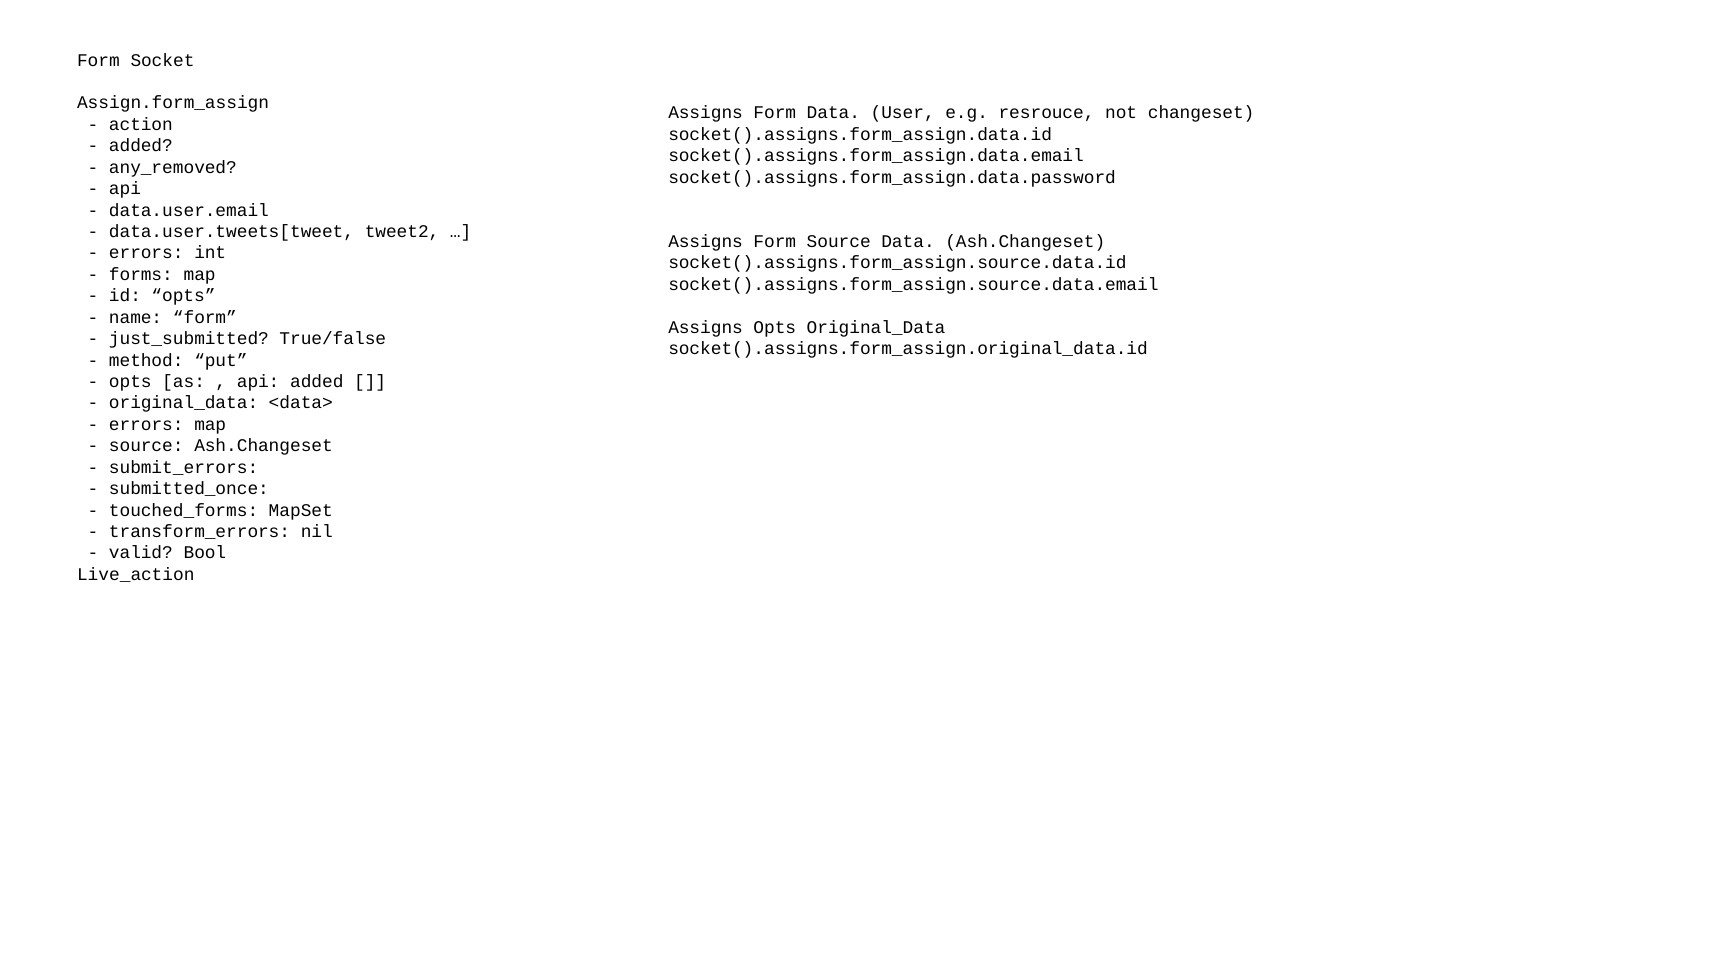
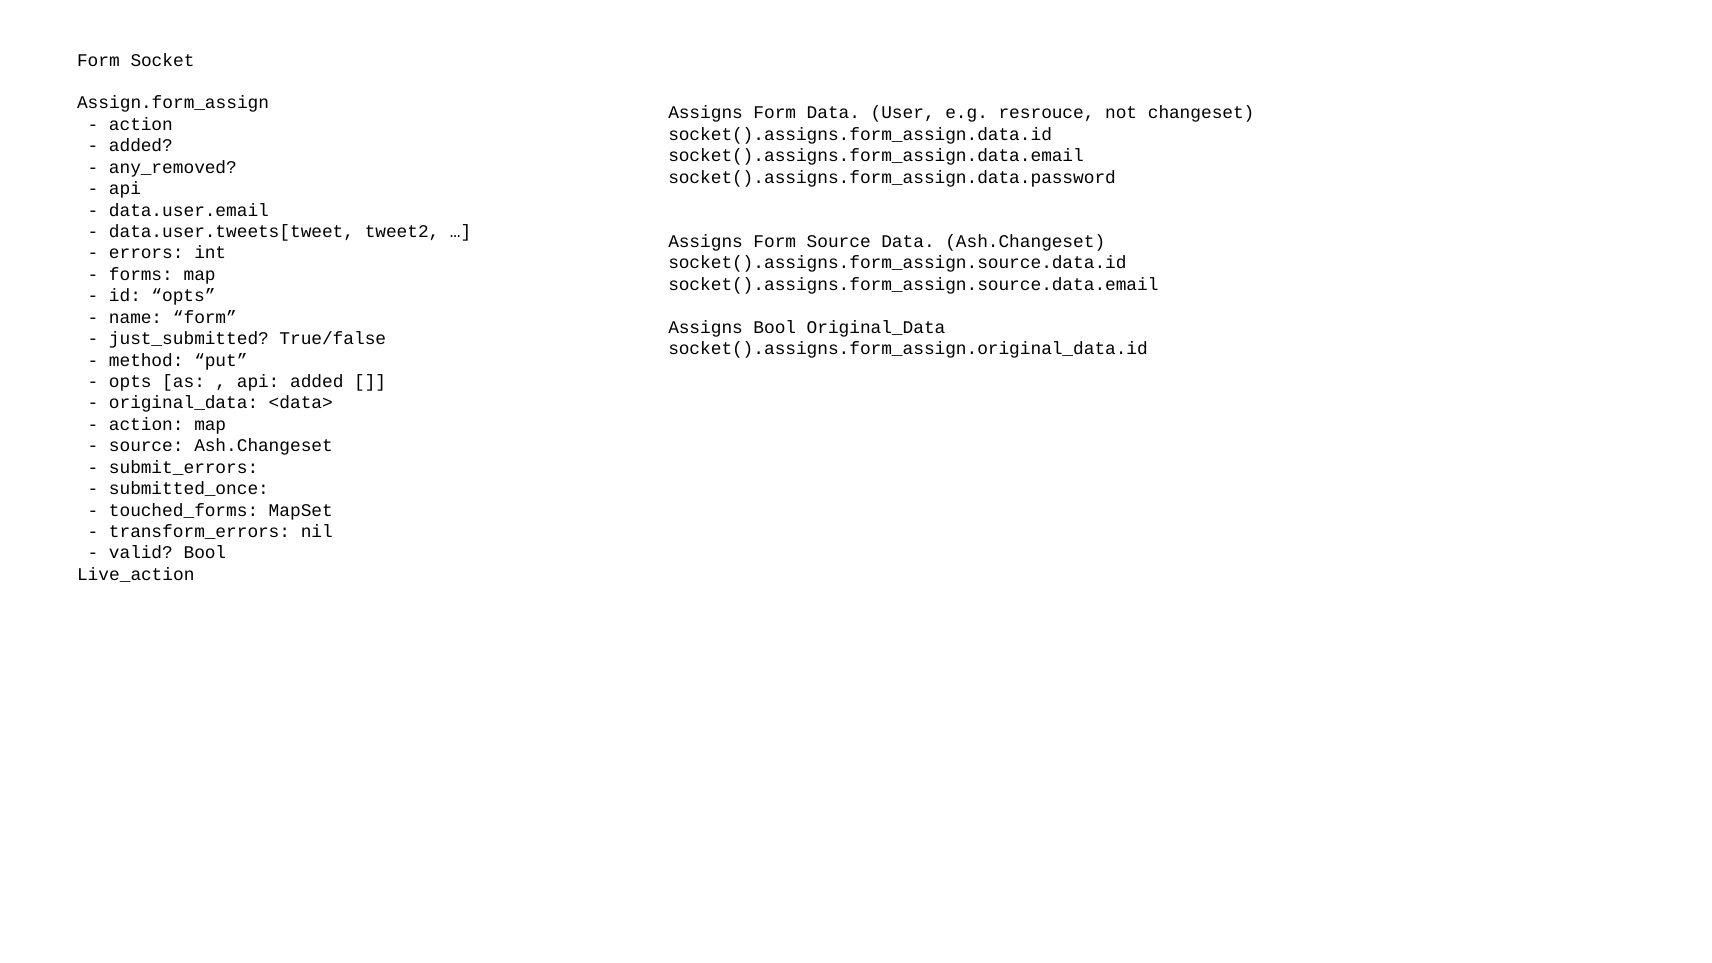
Assigns Opts: Opts -> Bool (775, 327)
errors: errors -> action (146, 425)
